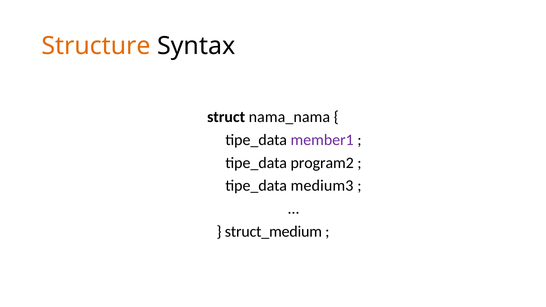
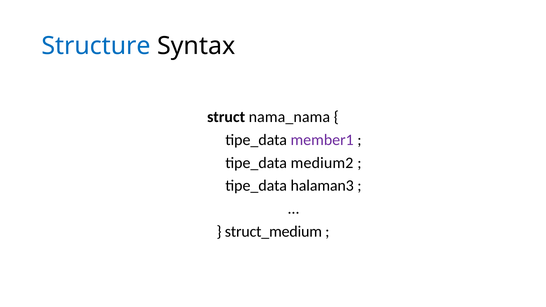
Structure colour: orange -> blue (96, 46)
program2: program2 -> medium2 (322, 163)
medium3: medium3 -> halaman3 (322, 186)
